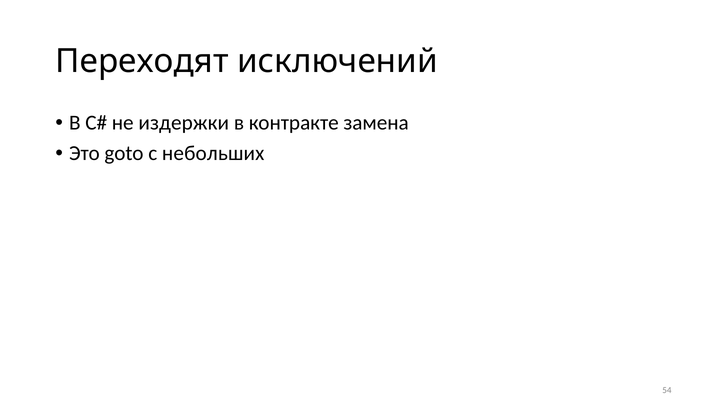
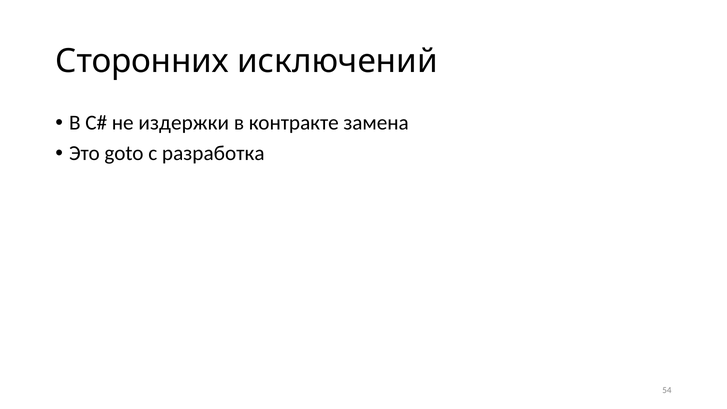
Переходят: Переходят -> Сторонних (142, 61)
небольших: небольших -> разработка (213, 153)
